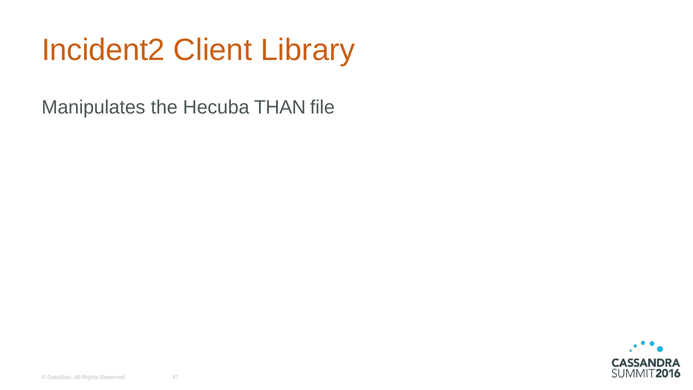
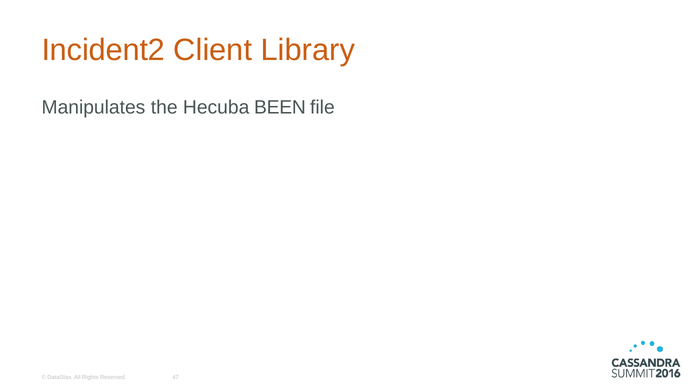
THAN: THAN -> BEEN (280, 107)
